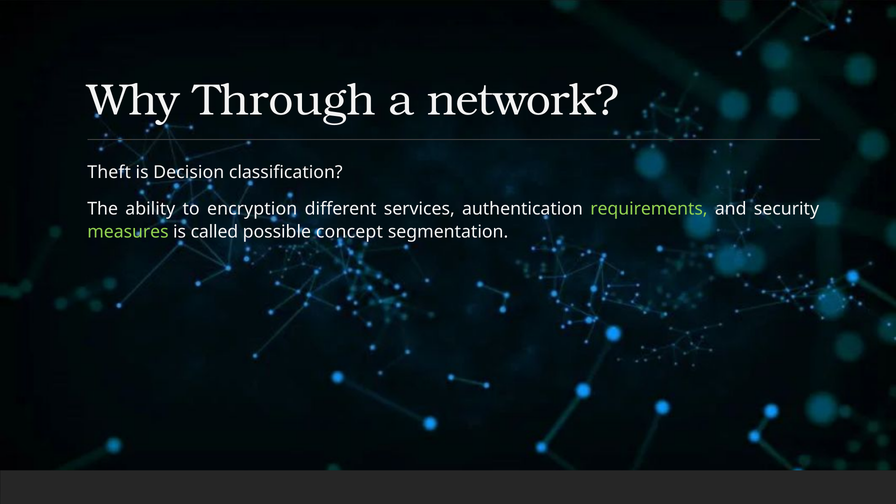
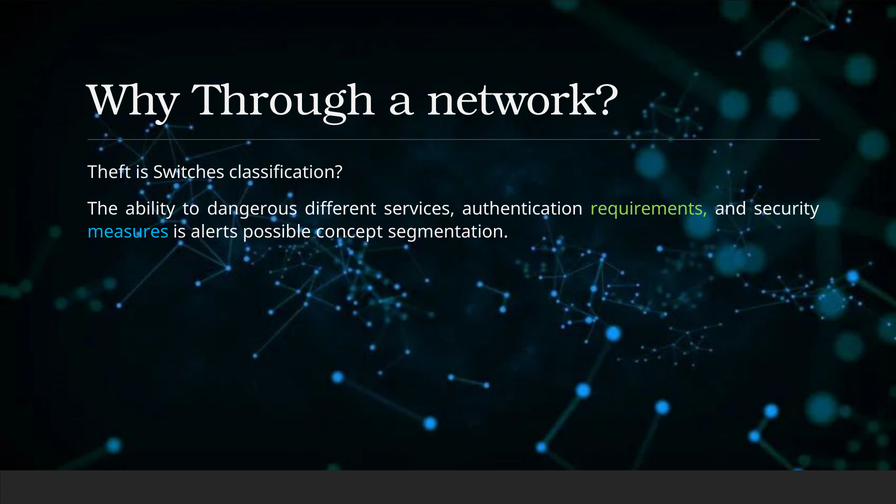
Decision: Decision -> Switches (189, 172)
encryption: encryption -> dangerous (252, 209)
measures colour: light green -> light blue (128, 232)
called: called -> alerts (214, 232)
